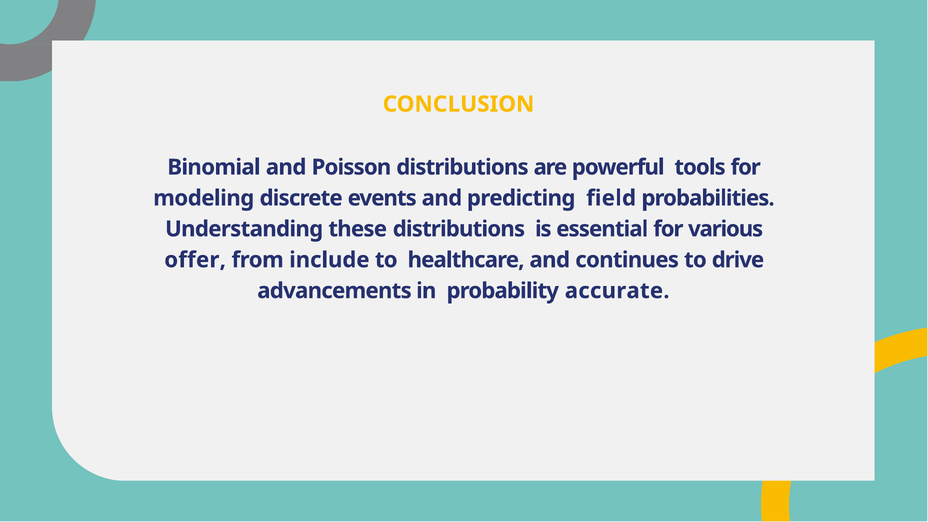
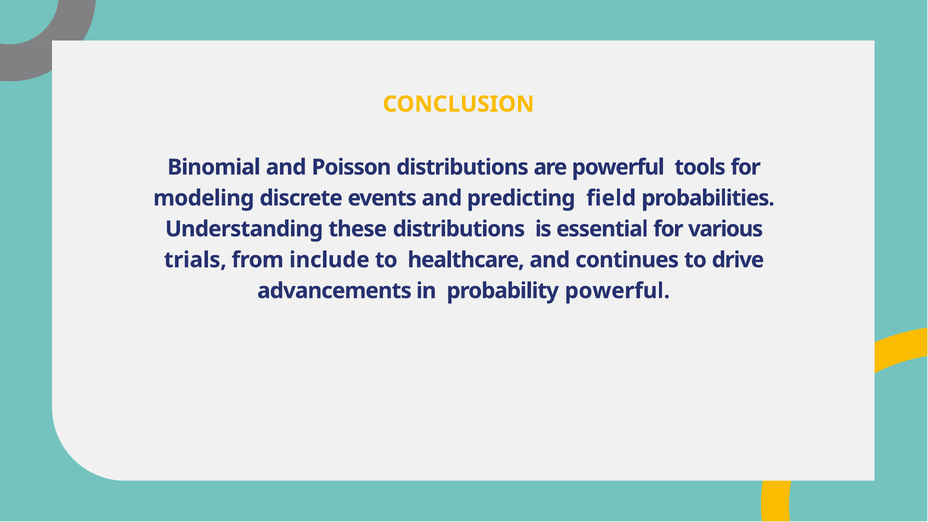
offer: offer -> trials (195, 260)
probability accurate: accurate -> powerful (617, 291)
